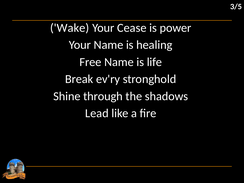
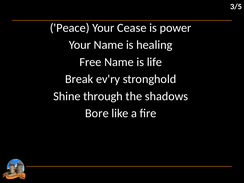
Wake: Wake -> Peace (70, 28)
Lead: Lead -> Bore (97, 113)
